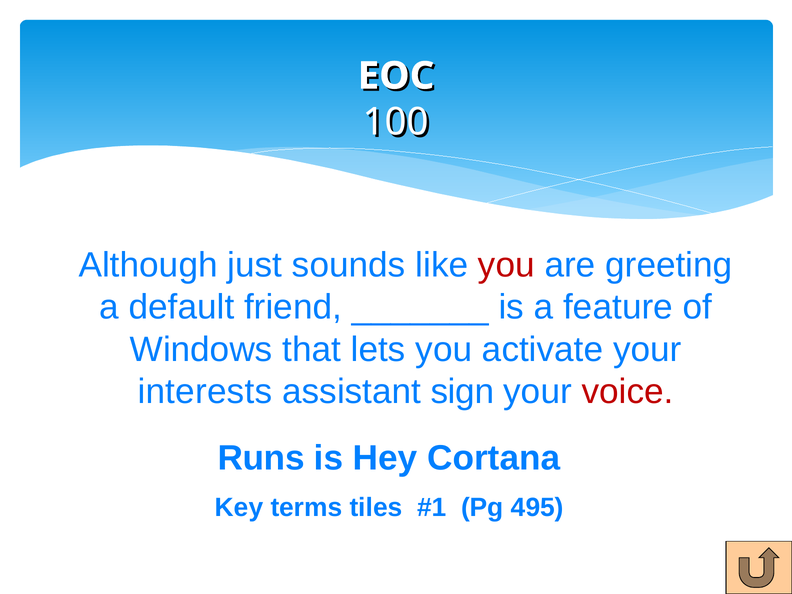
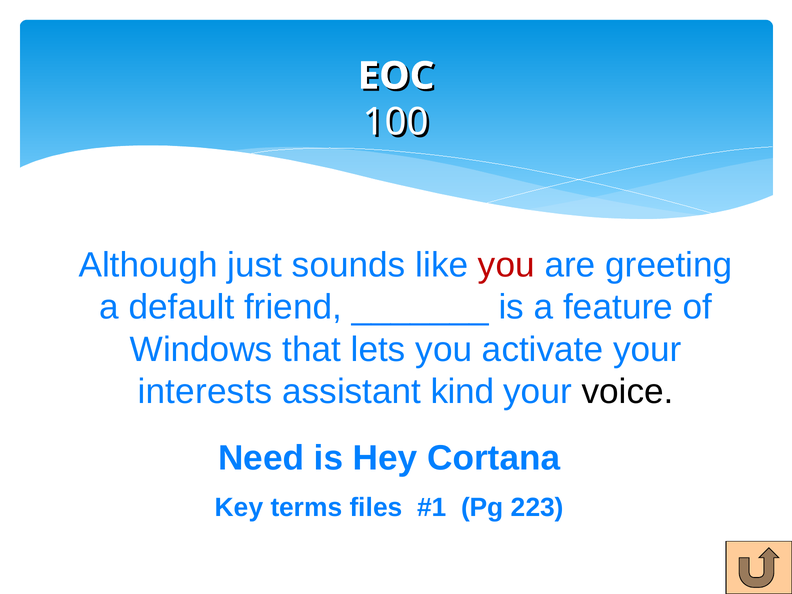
sign: sign -> kind (462, 392)
voice colour: red -> black (628, 392)
Runs: Runs -> Need (261, 458)
tiles: tiles -> files (376, 508)
495: 495 -> 223 (537, 508)
